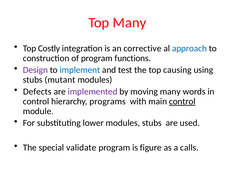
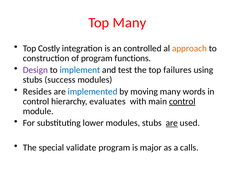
corrective: corrective -> controlled (142, 48)
approach colour: blue -> orange (189, 48)
causing: causing -> failures (177, 70)
mutant: mutant -> success (60, 80)
Defects: Defects -> Resides (37, 92)
implemented colour: purple -> blue (93, 92)
programs: programs -> evaluates (108, 102)
are underline: none -> present (172, 123)
figure: figure -> major (151, 148)
